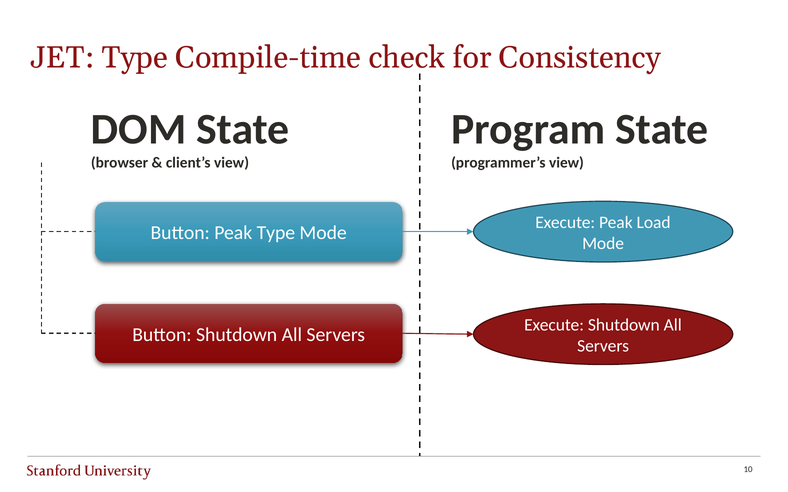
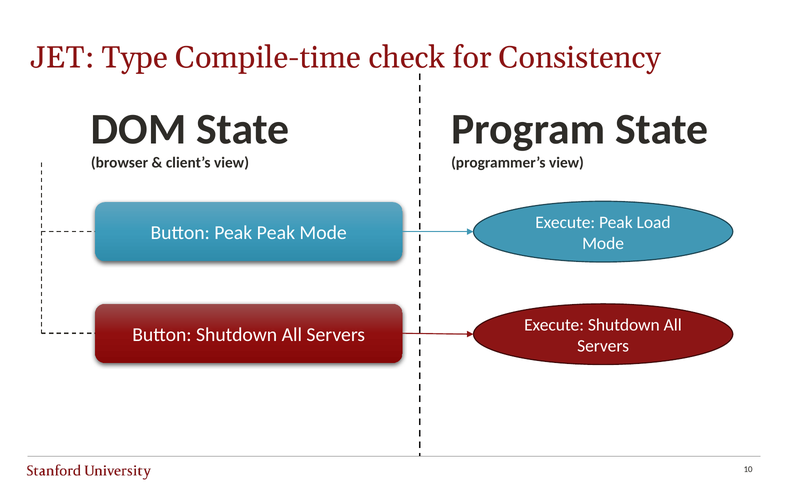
Peak Type: Type -> Peak (276, 233)
